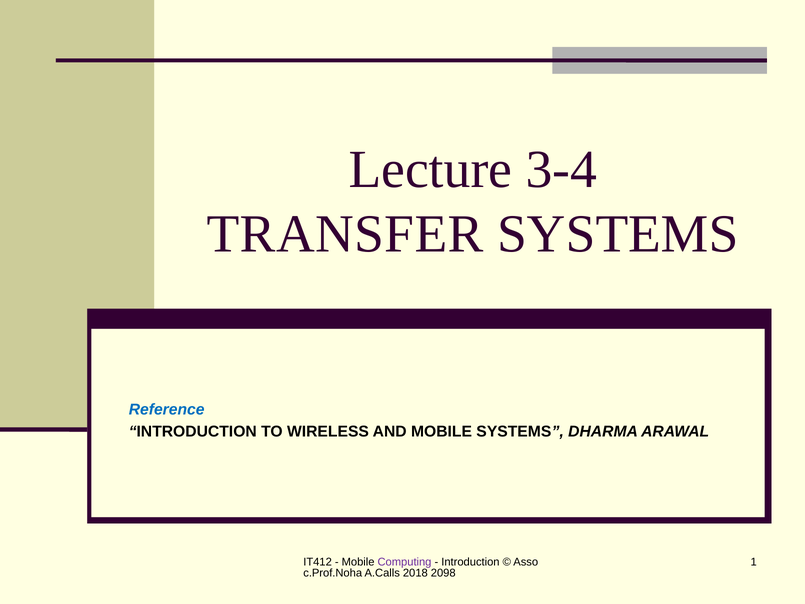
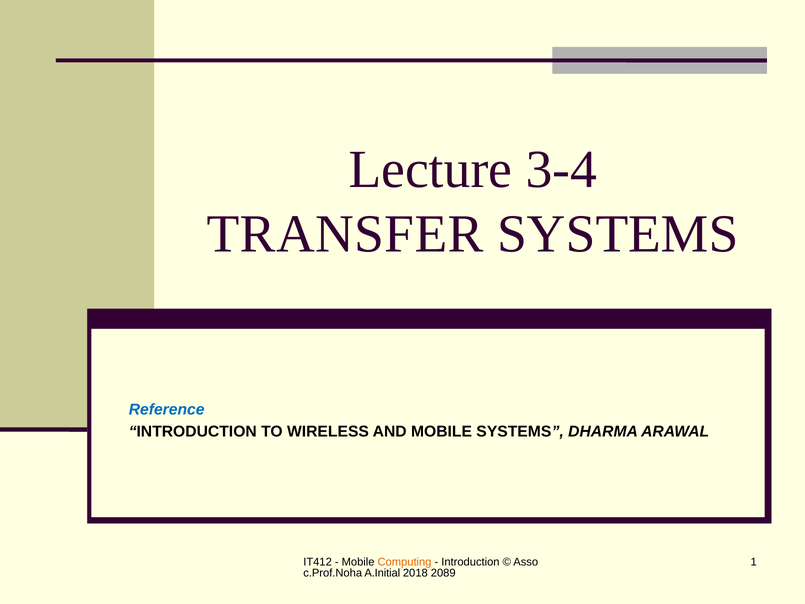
Computing colour: purple -> orange (405, 562)
A.Calls: A.Calls -> A.Initial (382, 573)
2098: 2098 -> 2089 (443, 573)
